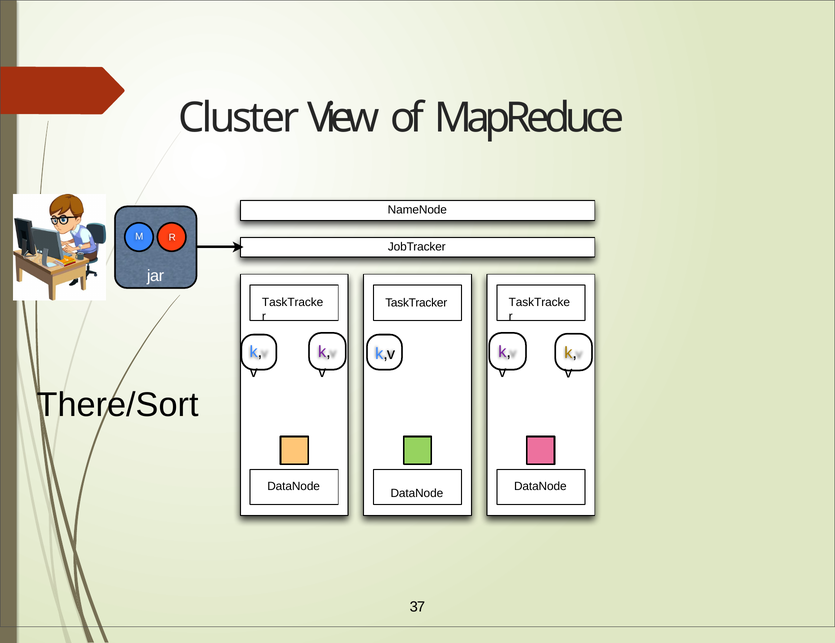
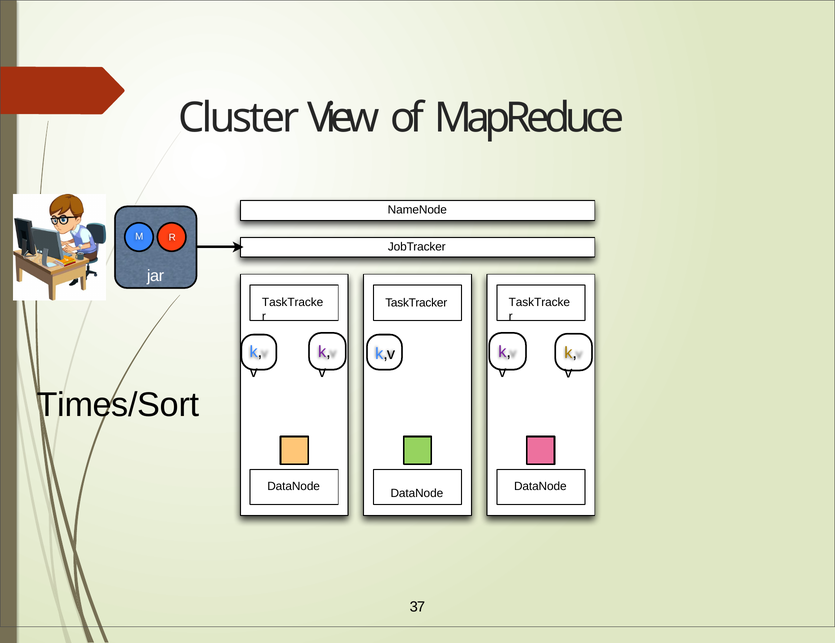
There/Sort: There/Sort -> Times/Sort (118, 405)
